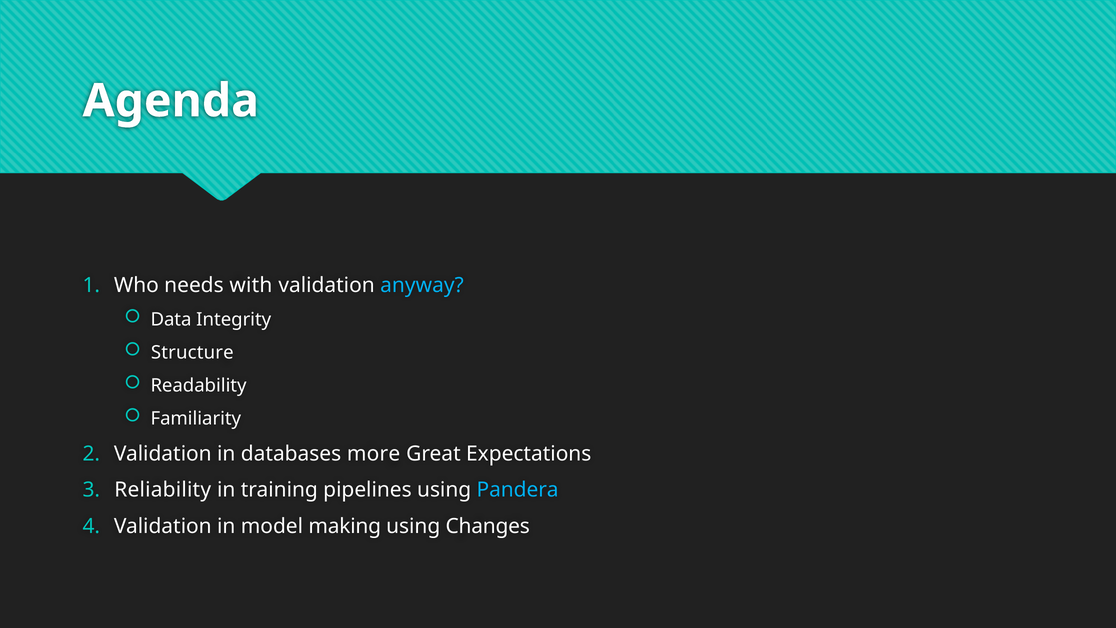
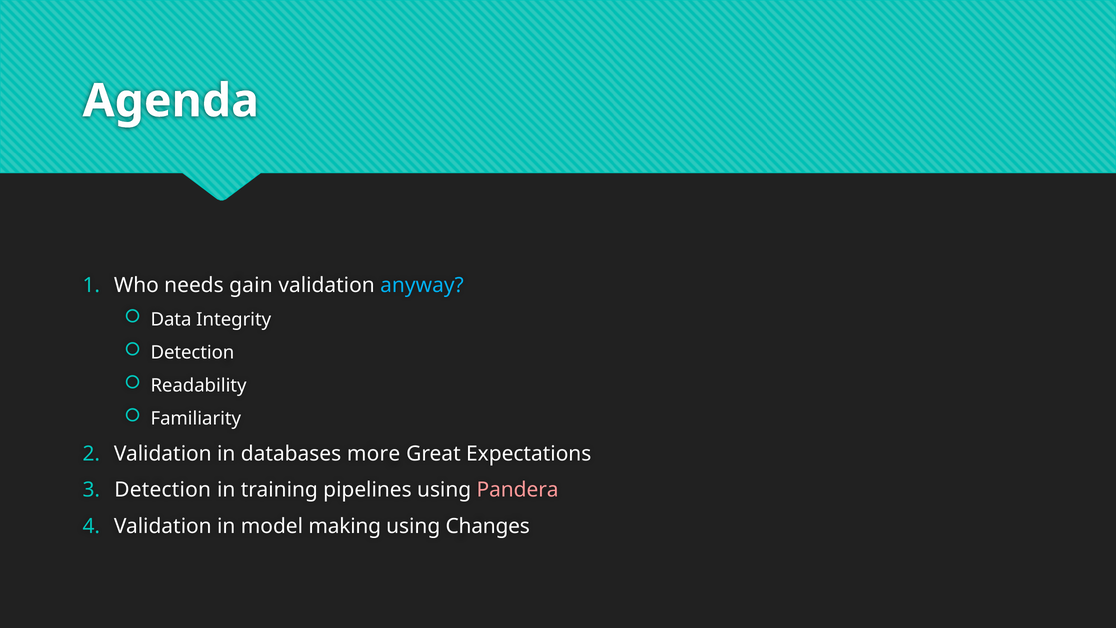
with: with -> gain (251, 285)
Structure: Structure -> Detection (192, 352)
Reliability: Reliability -> Detection (163, 490)
Pandera colour: light blue -> pink (518, 490)
